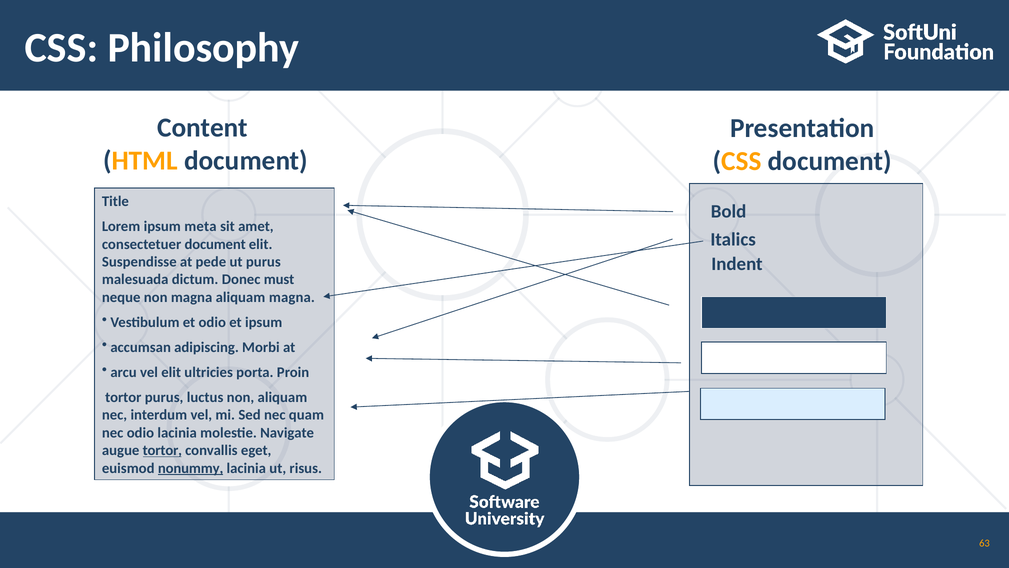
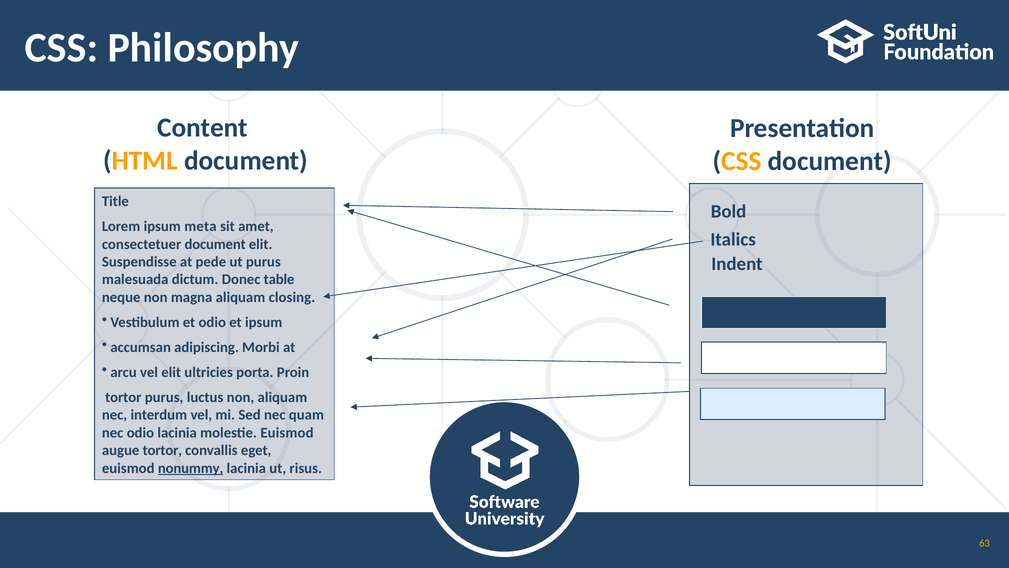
must: must -> table (279, 279)
aliquam magna: magna -> closing (292, 297)
molestie Navigate: Navigate -> Euismod (287, 433)
tortor underline: present -> none (162, 450)
